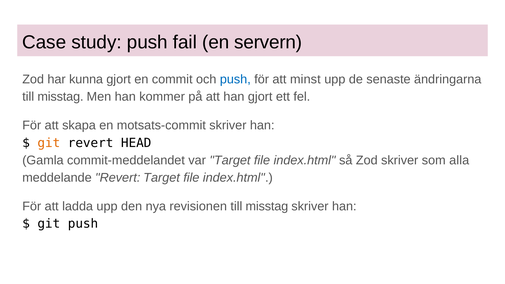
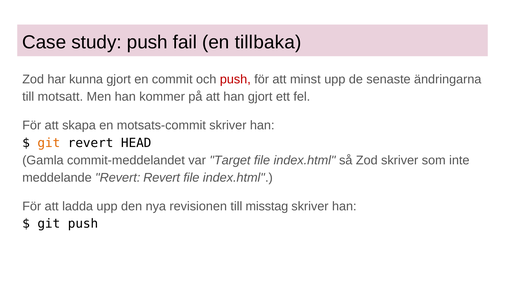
servern: servern -> tillbaka (268, 42)
push colour: blue -> red (235, 79)
misstag: misstag -> motsatt (60, 97)
alla: alla -> inte (459, 160)
Revert Target: Target -> Revert (162, 178)
